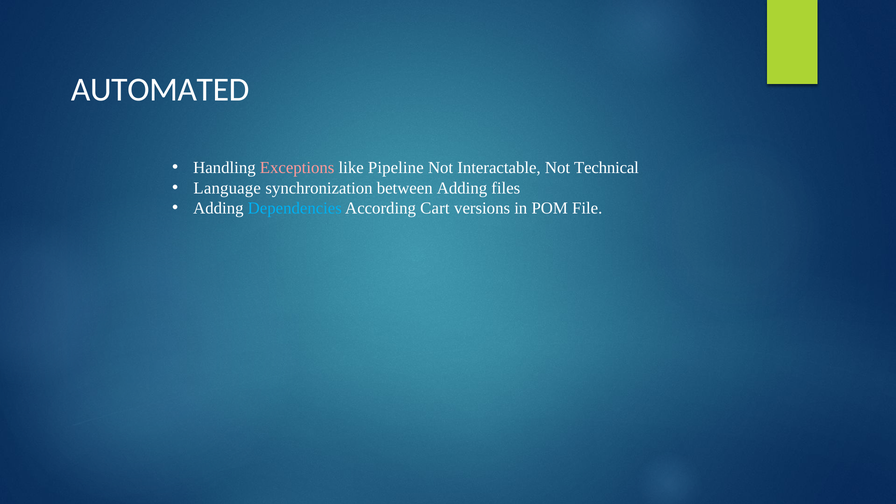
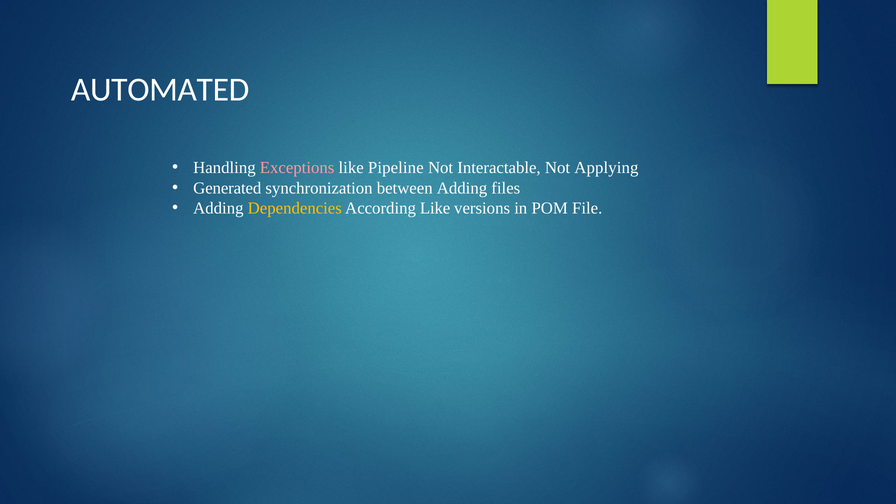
Technical: Technical -> Applying (606, 168)
Language: Language -> Generated (227, 188)
Dependencies colour: light blue -> yellow (295, 208)
According Cart: Cart -> Like (435, 208)
